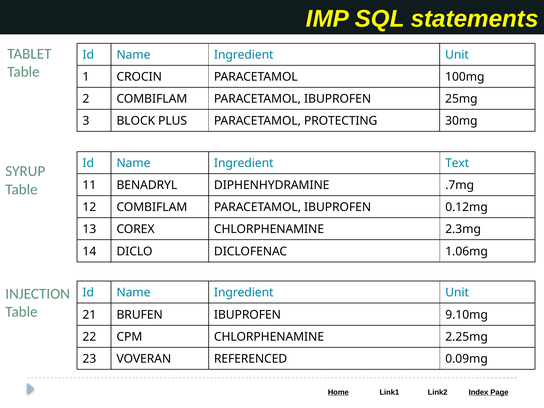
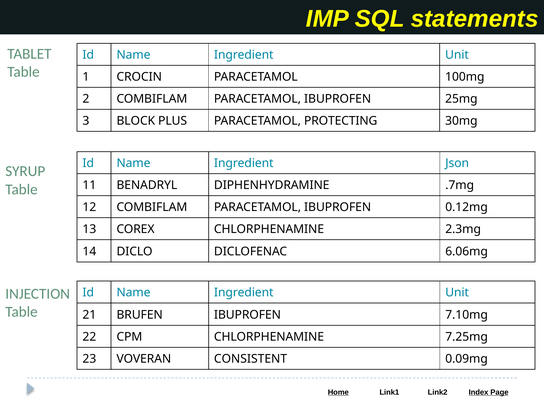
Text: Text -> Json (457, 163)
1.06mg: 1.06mg -> 6.06mg (467, 251)
9.10mg: 9.10mg -> 7.10mg (467, 315)
2.25mg: 2.25mg -> 7.25mg (467, 337)
REFERENCED: REFERENCED -> CONSISTENT (251, 359)
